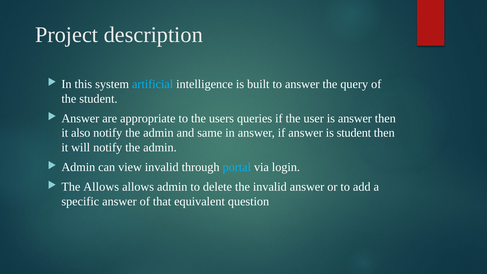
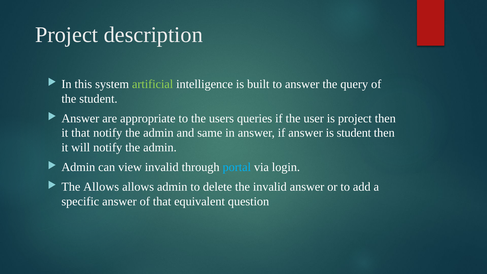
artificial colour: light blue -> light green (153, 84)
is answer: answer -> project (355, 118)
it also: also -> that (81, 133)
